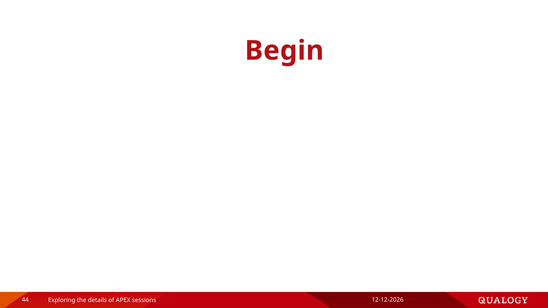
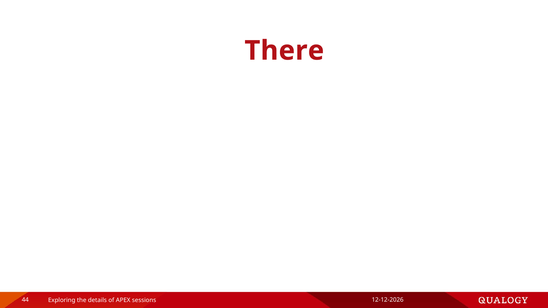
Begin: Begin -> There (284, 51)
